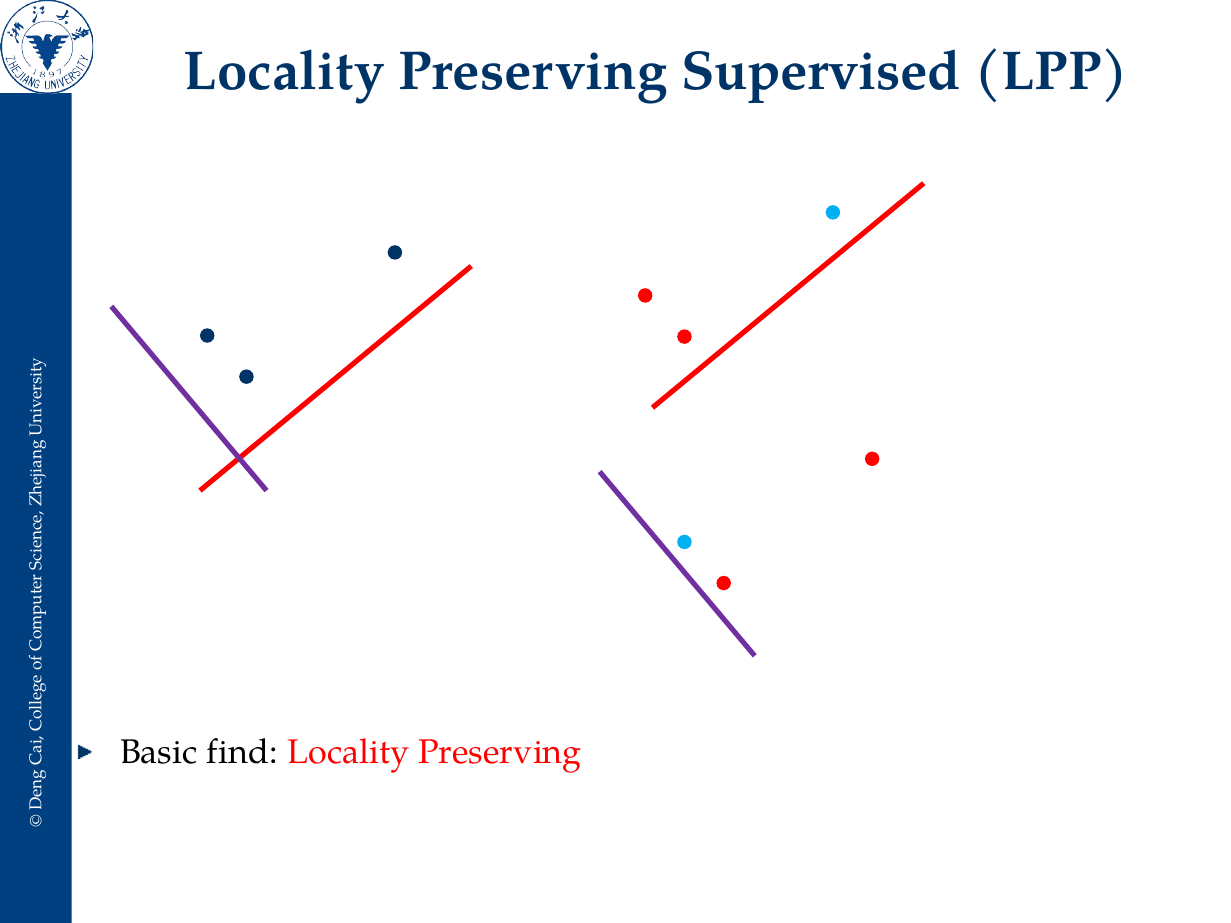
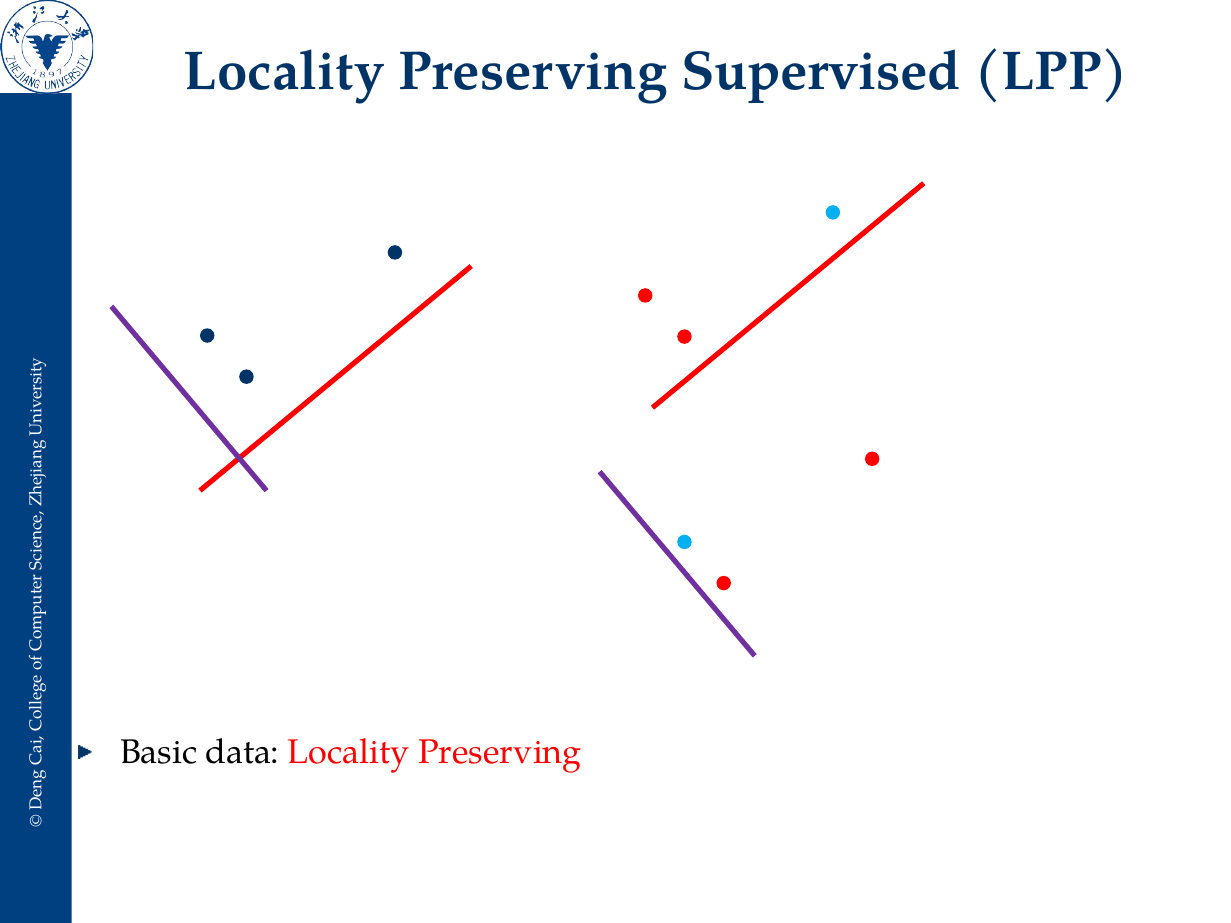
find: find -> data (243, 753)
